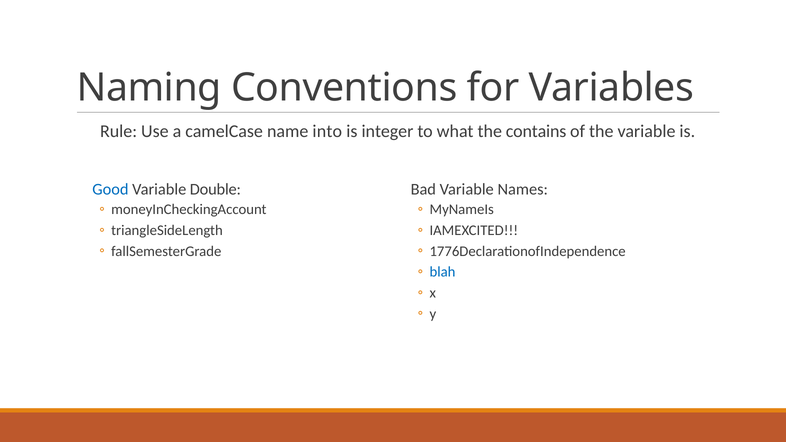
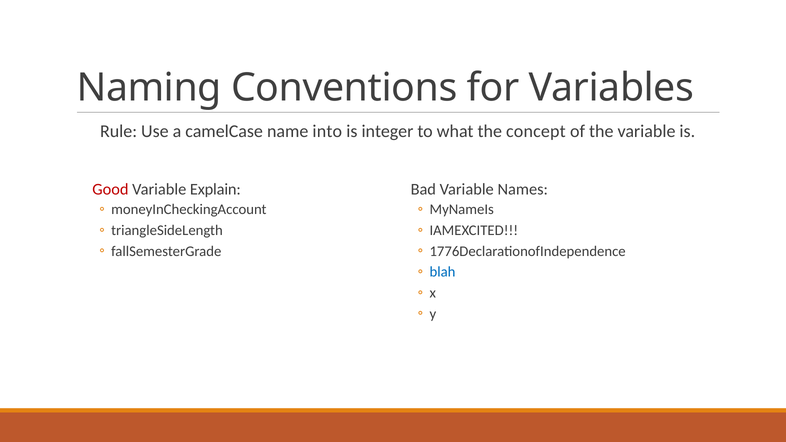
contains: contains -> concept (536, 132)
Good colour: blue -> red (110, 190)
Double: Double -> Explain (215, 190)
